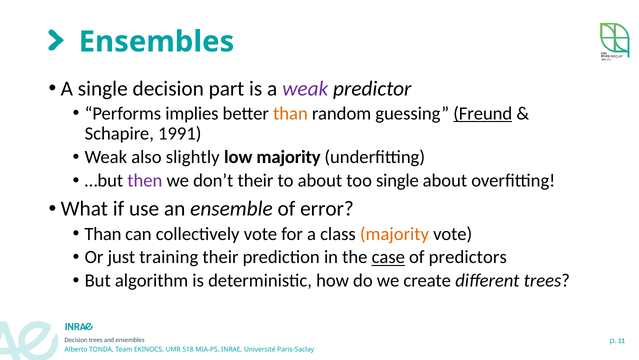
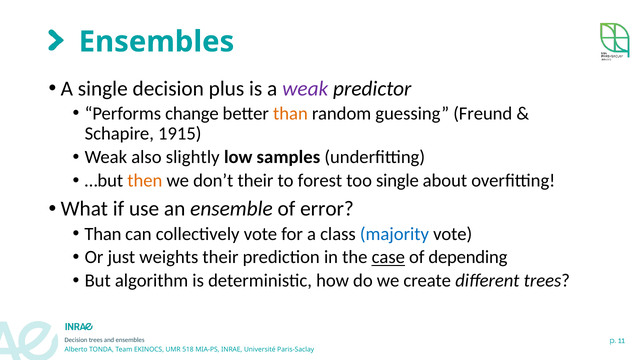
part: part -> plus (226, 88)
implies: implies -> change (192, 113)
Freund underline: present -> none (483, 113)
1991: 1991 -> 1915 (180, 133)
low majority: majority -> samples (288, 157)
then colour: purple -> orange (145, 180)
to about: about -> forest (320, 180)
majority colour: orange -> blue (394, 233)
training: training -> weights (169, 257)
predictors: predictors -> depending (468, 257)
